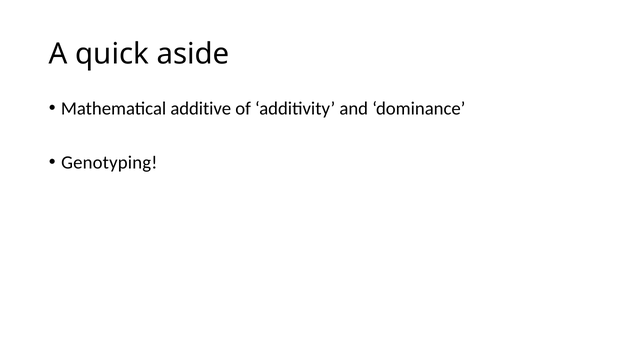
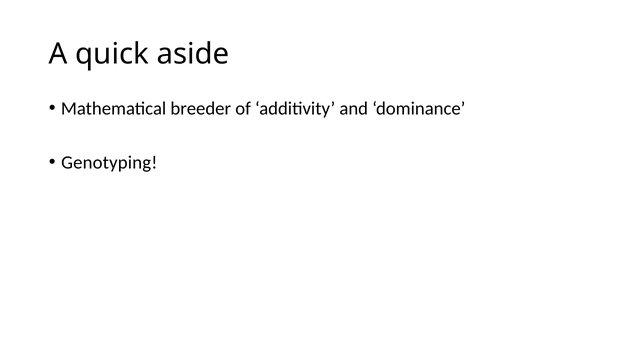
additive: additive -> breeder (201, 109)
